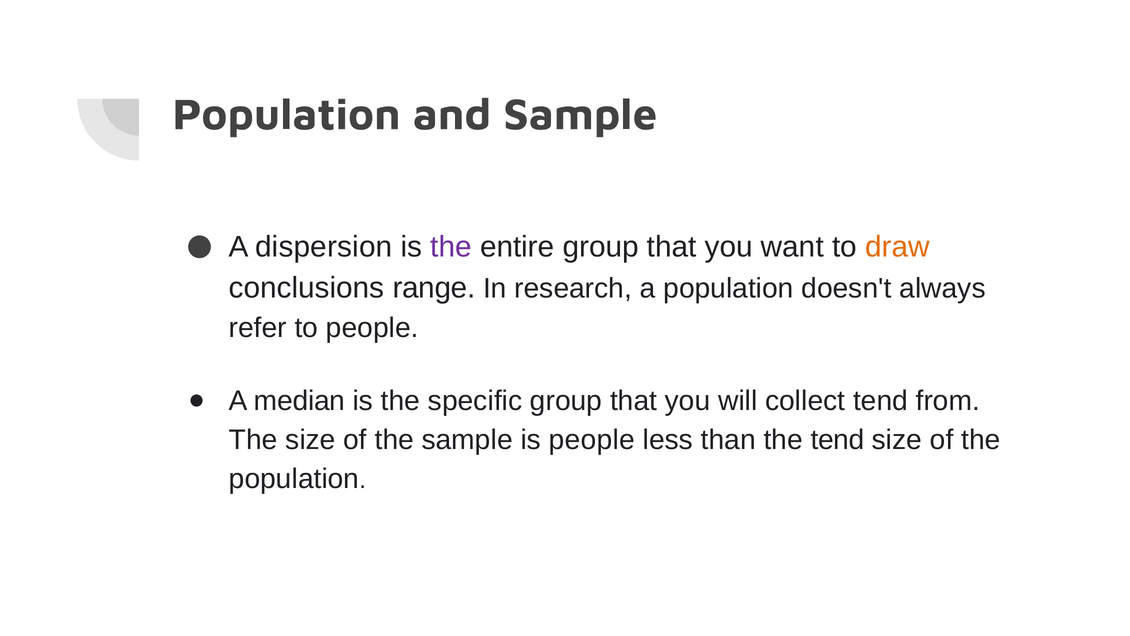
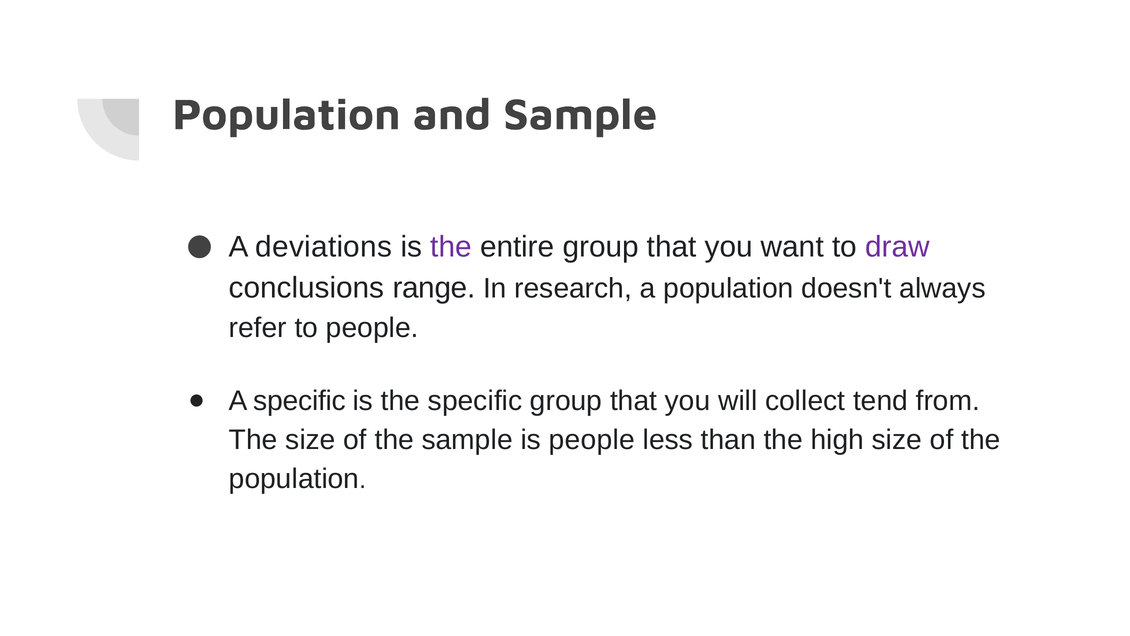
dispersion: dispersion -> deviations (324, 247)
draw colour: orange -> purple (897, 247)
A median: median -> specific (300, 401)
the tend: tend -> high (837, 439)
